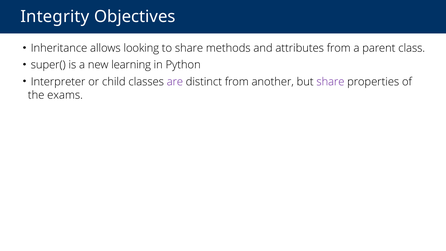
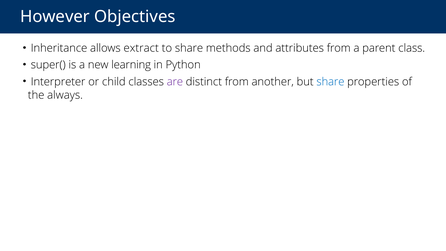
Integrity: Integrity -> However (55, 17)
looking: looking -> extract (141, 48)
share colour: purple -> blue (330, 82)
exams: exams -> always (65, 95)
